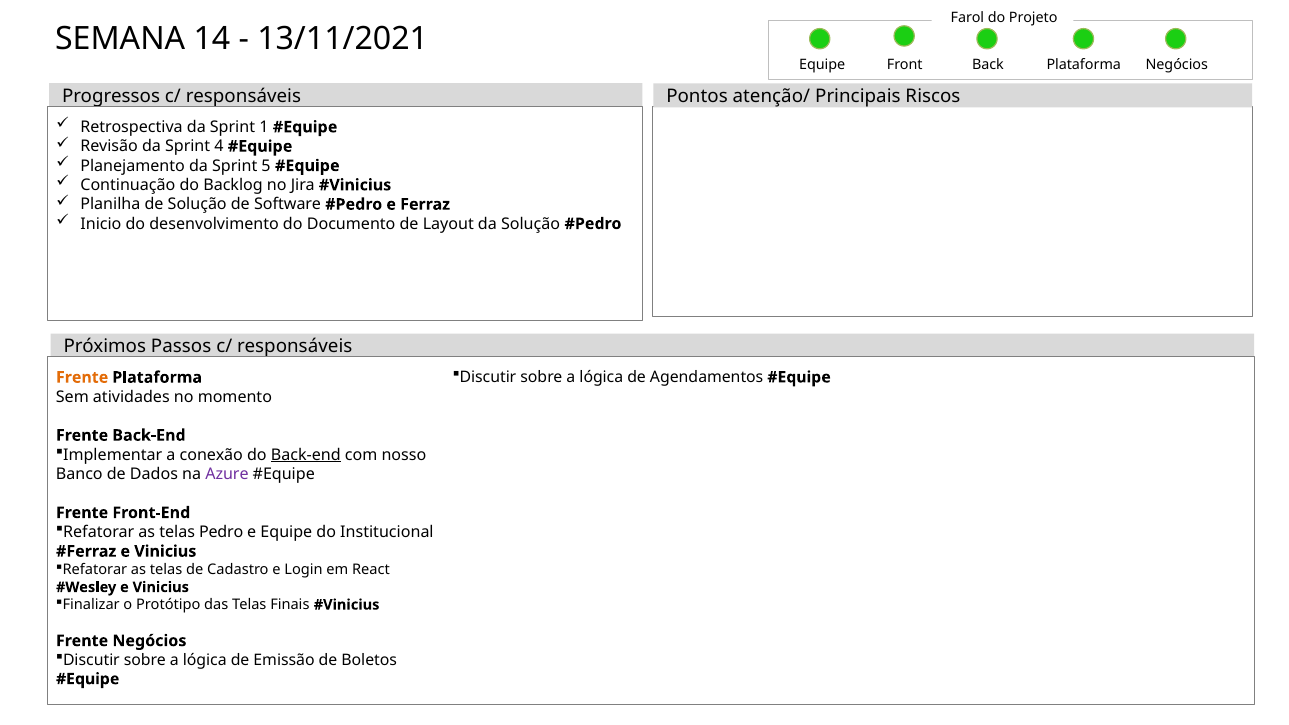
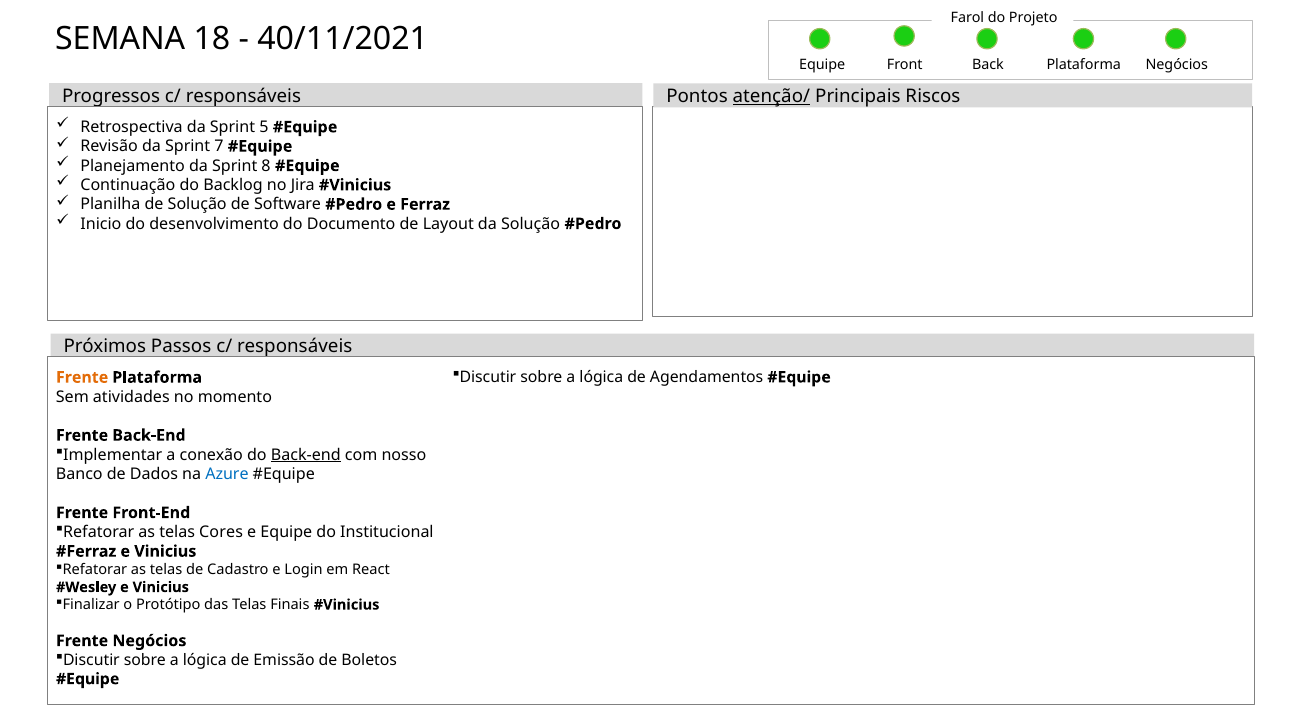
14: 14 -> 18 (212, 39)
13/11/2021: 13/11/2021 -> 40/11/2021 (343, 39)
atenção/ underline: none -> present (771, 97)
1: 1 -> 5 (264, 127)
4: 4 -> 7 (219, 146)
5: 5 -> 8 (266, 166)
Azure colour: purple -> blue (227, 474)
Pedro: Pedro -> Cores (221, 532)
